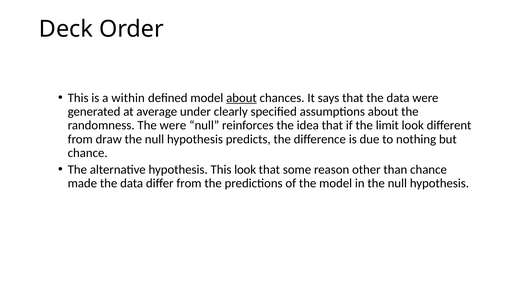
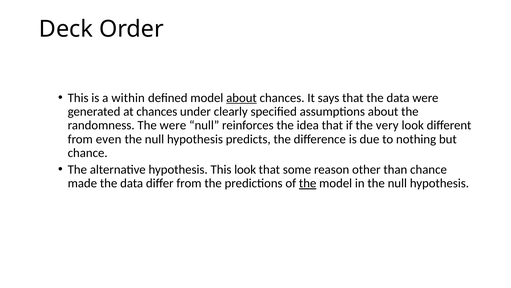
at average: average -> chances (157, 111)
limit: limit -> very (387, 125)
draw: draw -> even (109, 139)
the underline: none -> present (308, 183)
